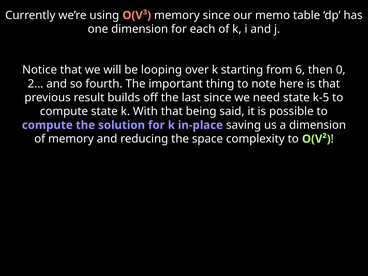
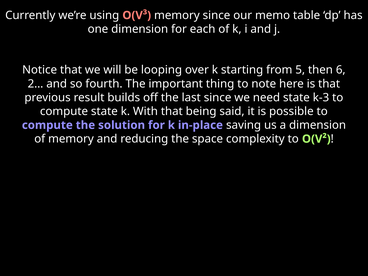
6: 6 -> 5 (300, 70)
0: 0 -> 6 (341, 70)
k-5: k-5 -> k-3 (321, 98)
